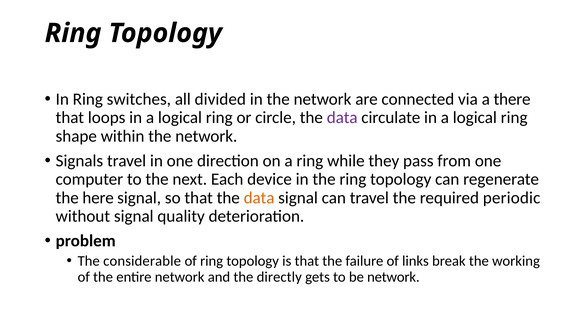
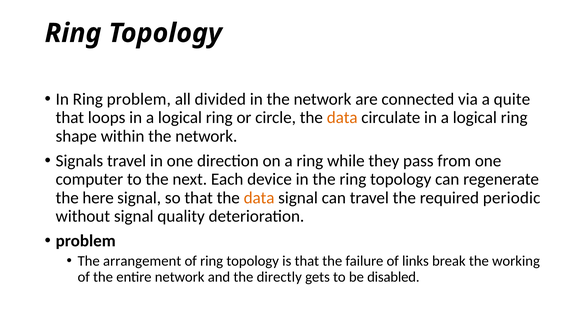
Ring switches: switches -> problem (139, 99)
there: there -> quite (512, 99)
data colour: purple -> orange (342, 118)
considerable: considerable -> arrangement (142, 261)
be network: network -> disabled (393, 277)
